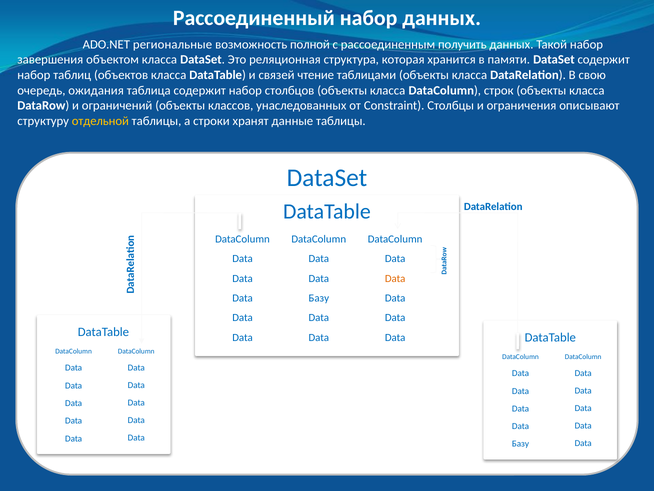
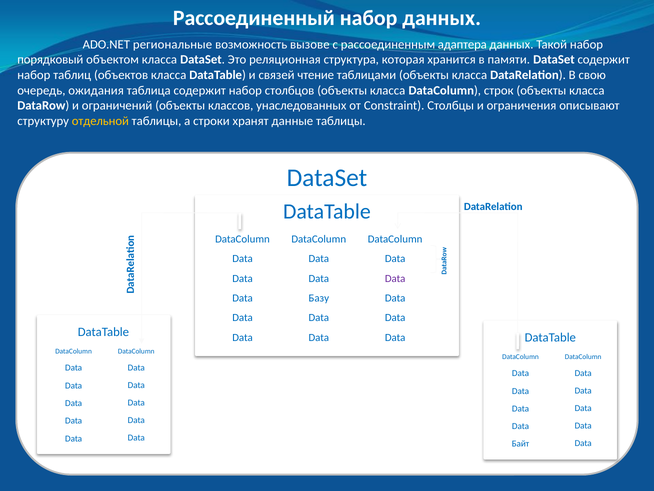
полной: полной -> вызове (310, 44)
получить: получить -> адаптера (462, 44)
завершения: завершения -> порядковый (50, 60)
Data colour: orange -> purple (395, 278)
Базу: Базу -> Байт (521, 444)
